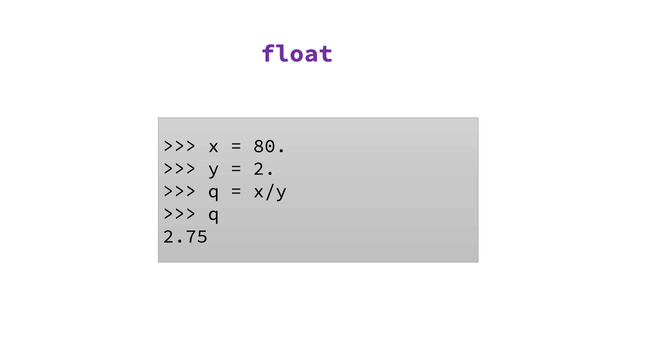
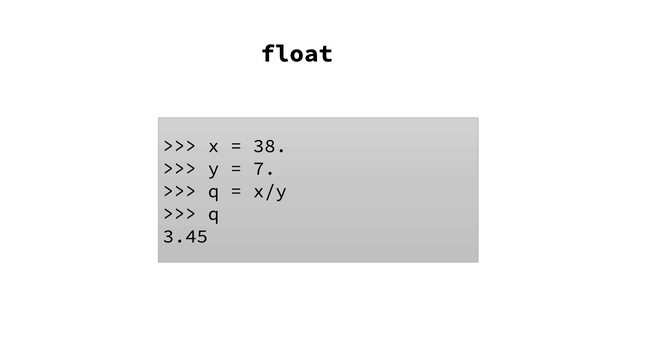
float colour: purple -> black (297, 54)
80: 80 -> 38 (270, 146)
2: 2 -> 7 (264, 169)
2.75: 2.75 -> 3.45 (185, 237)
